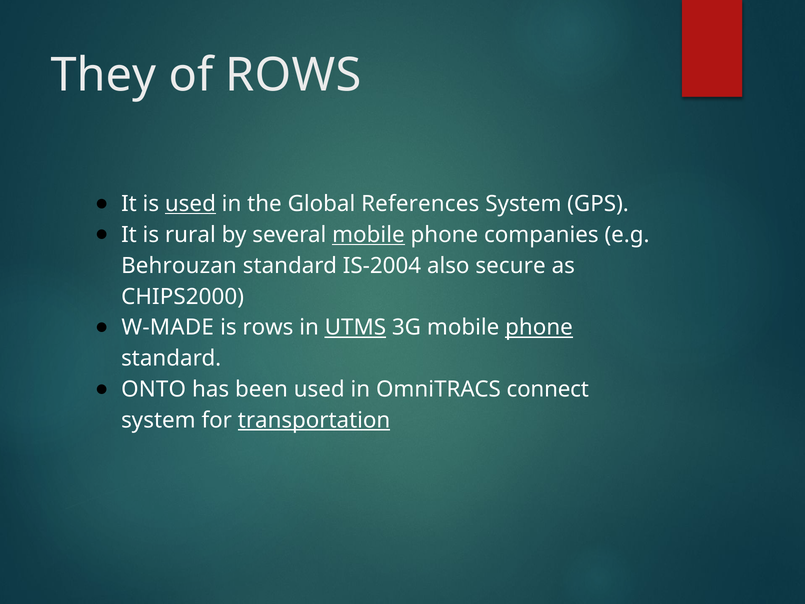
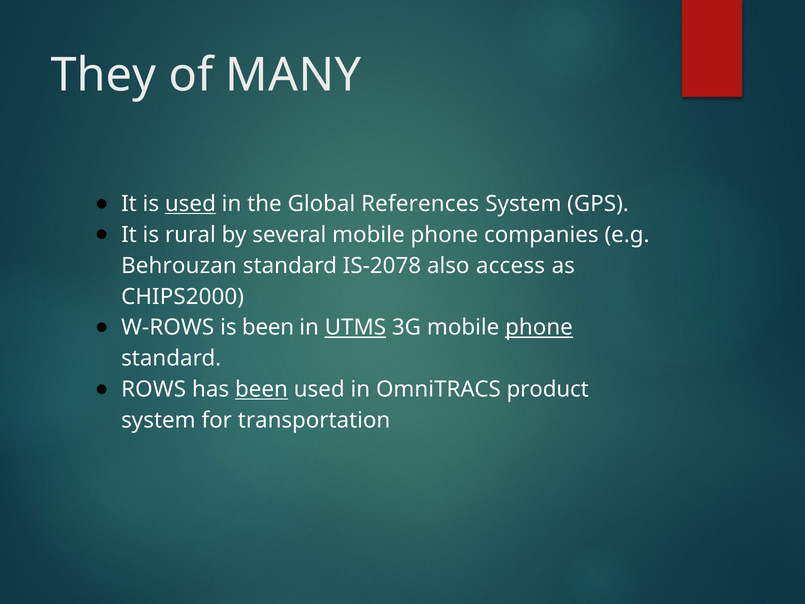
of ROWS: ROWS -> MANY (293, 75)
mobile underline: present -> none (368, 235)
IS-2004: IS-2004 -> IS-2078 (382, 266)
secure: secure -> access (510, 266)
W-MADE: W-MADE -> W-ROWS (168, 327)
is rows: rows -> been (268, 327)
ONTO: ONTO -> ROWS (154, 389)
been underline: none -> present (261, 389)
connect: connect -> product (548, 389)
transportation underline: present -> none (314, 420)
